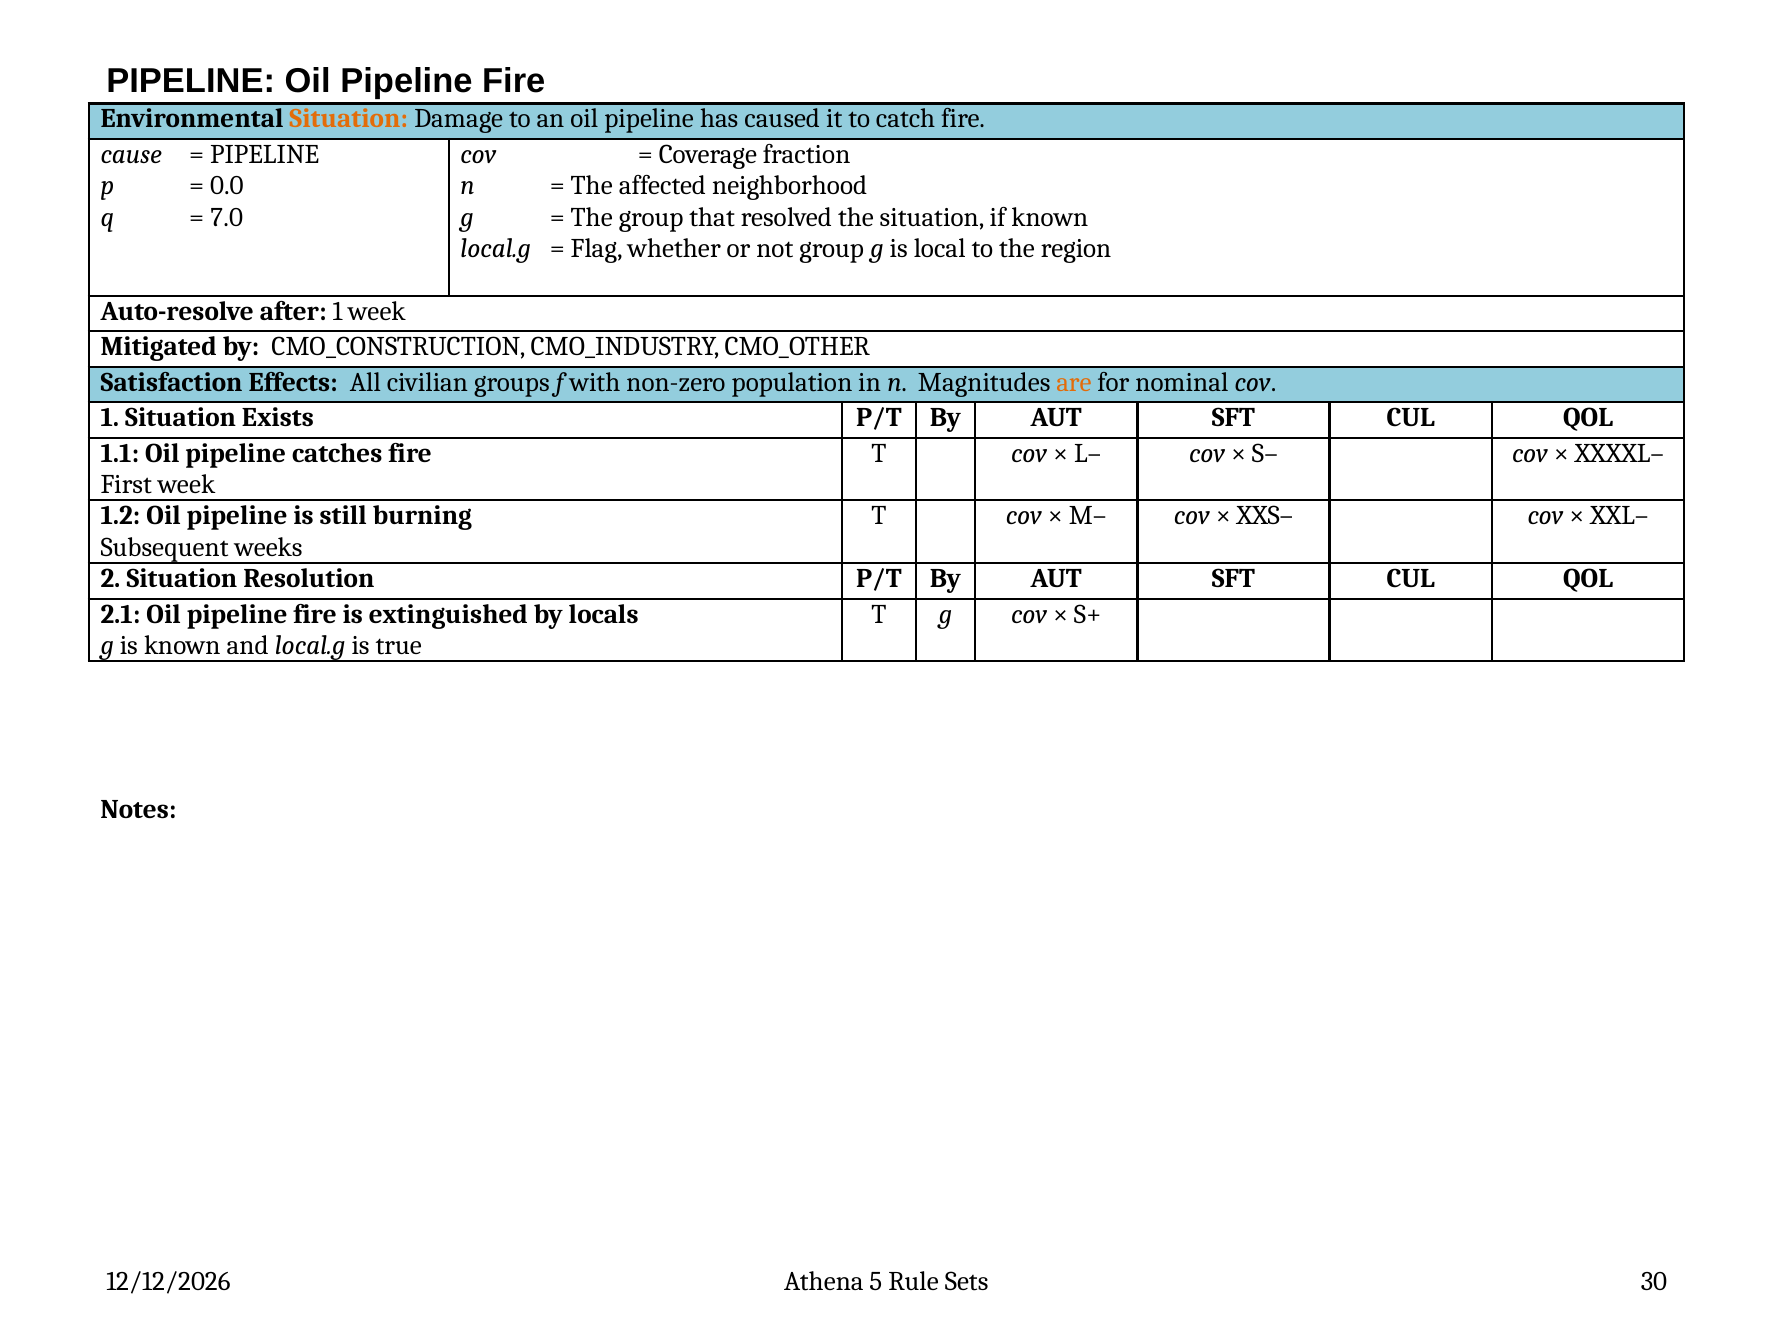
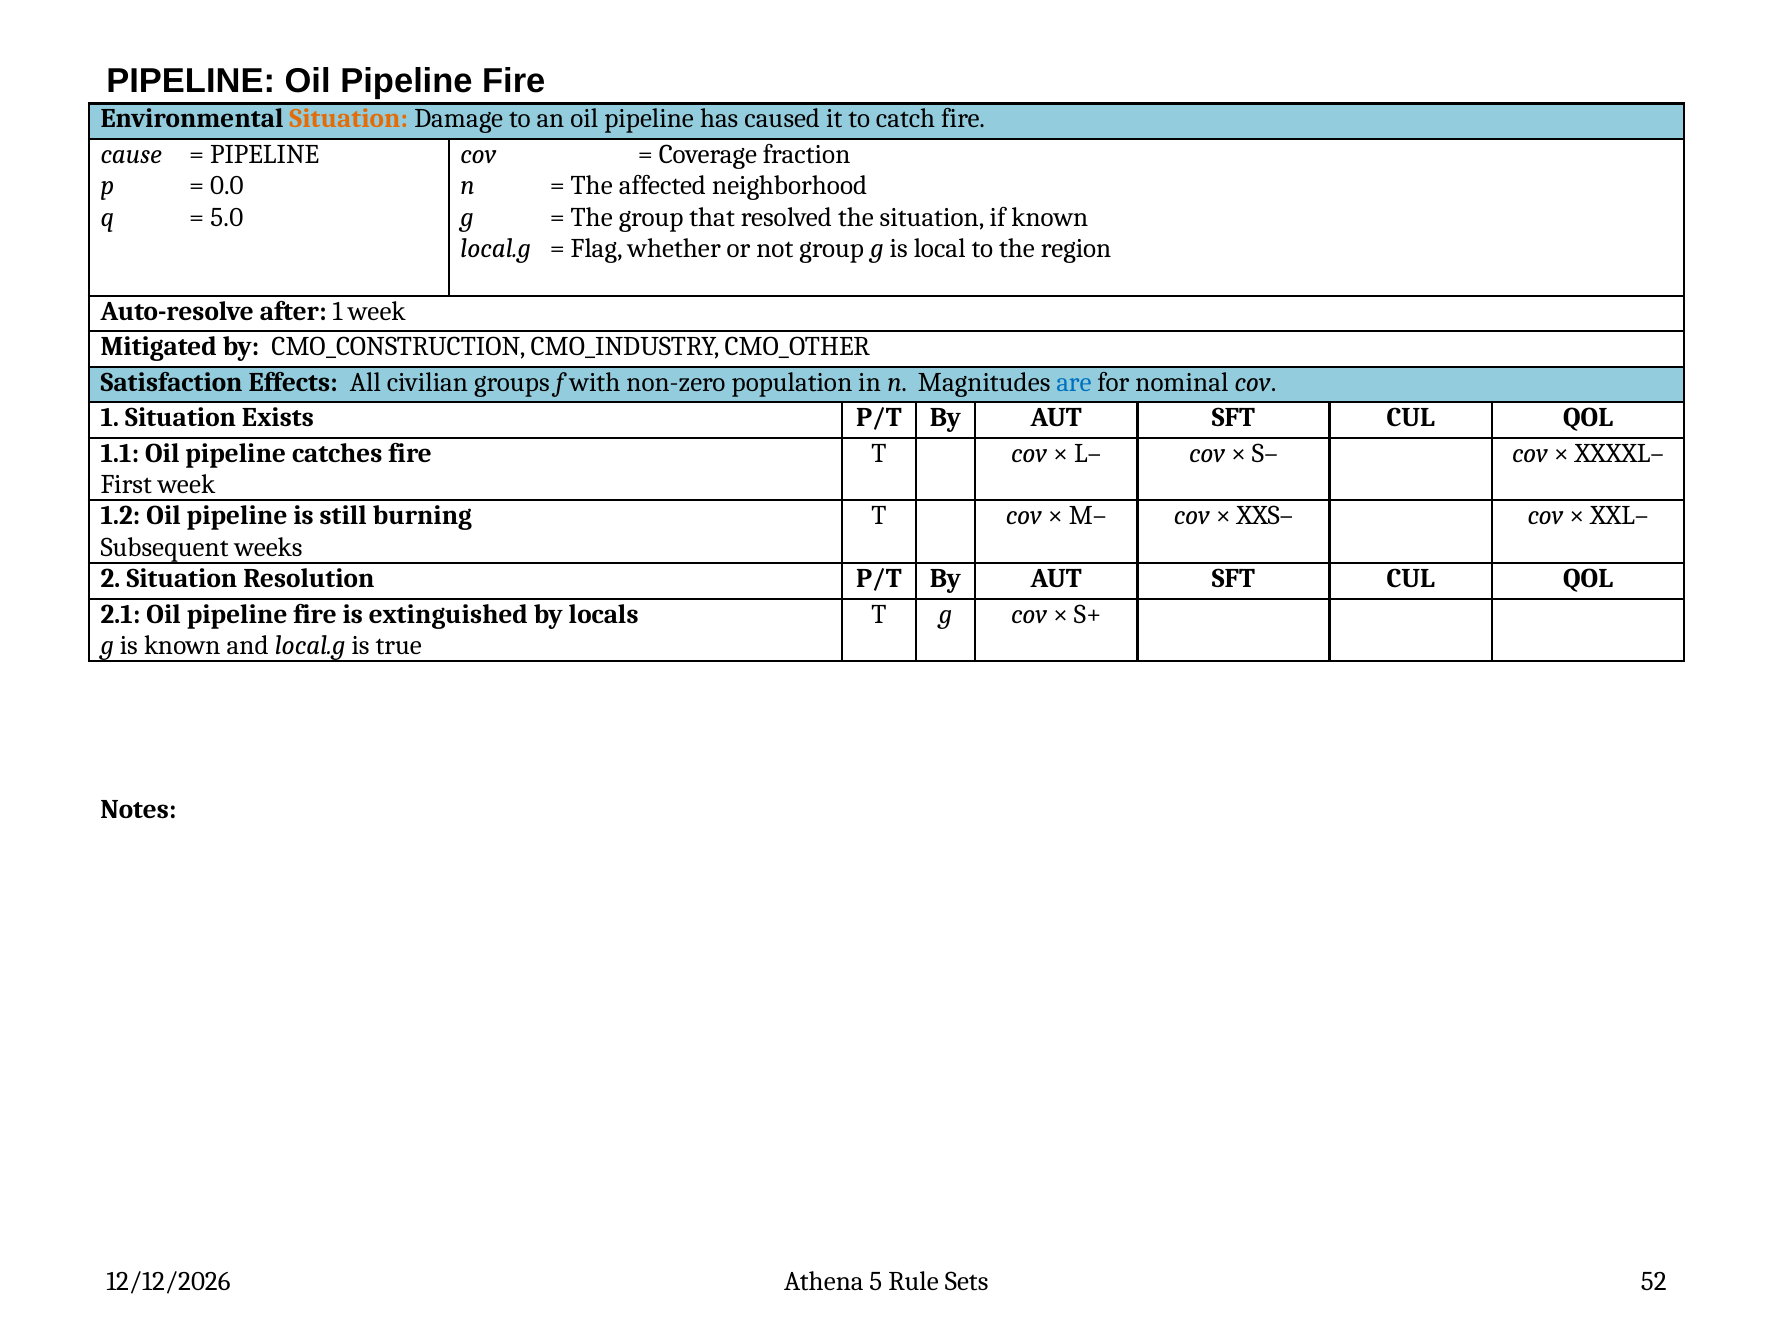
7.0: 7.0 -> 5.0 (227, 217)
are colour: orange -> blue (1074, 382)
30: 30 -> 52 (1654, 1281)
